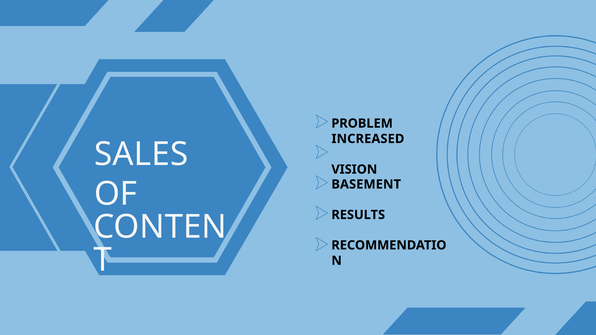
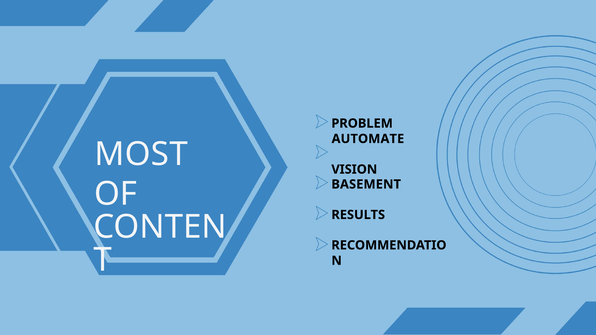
INCREASED: INCREASED -> AUTOMATE (368, 139)
SALES: SALES -> MOST (141, 154)
